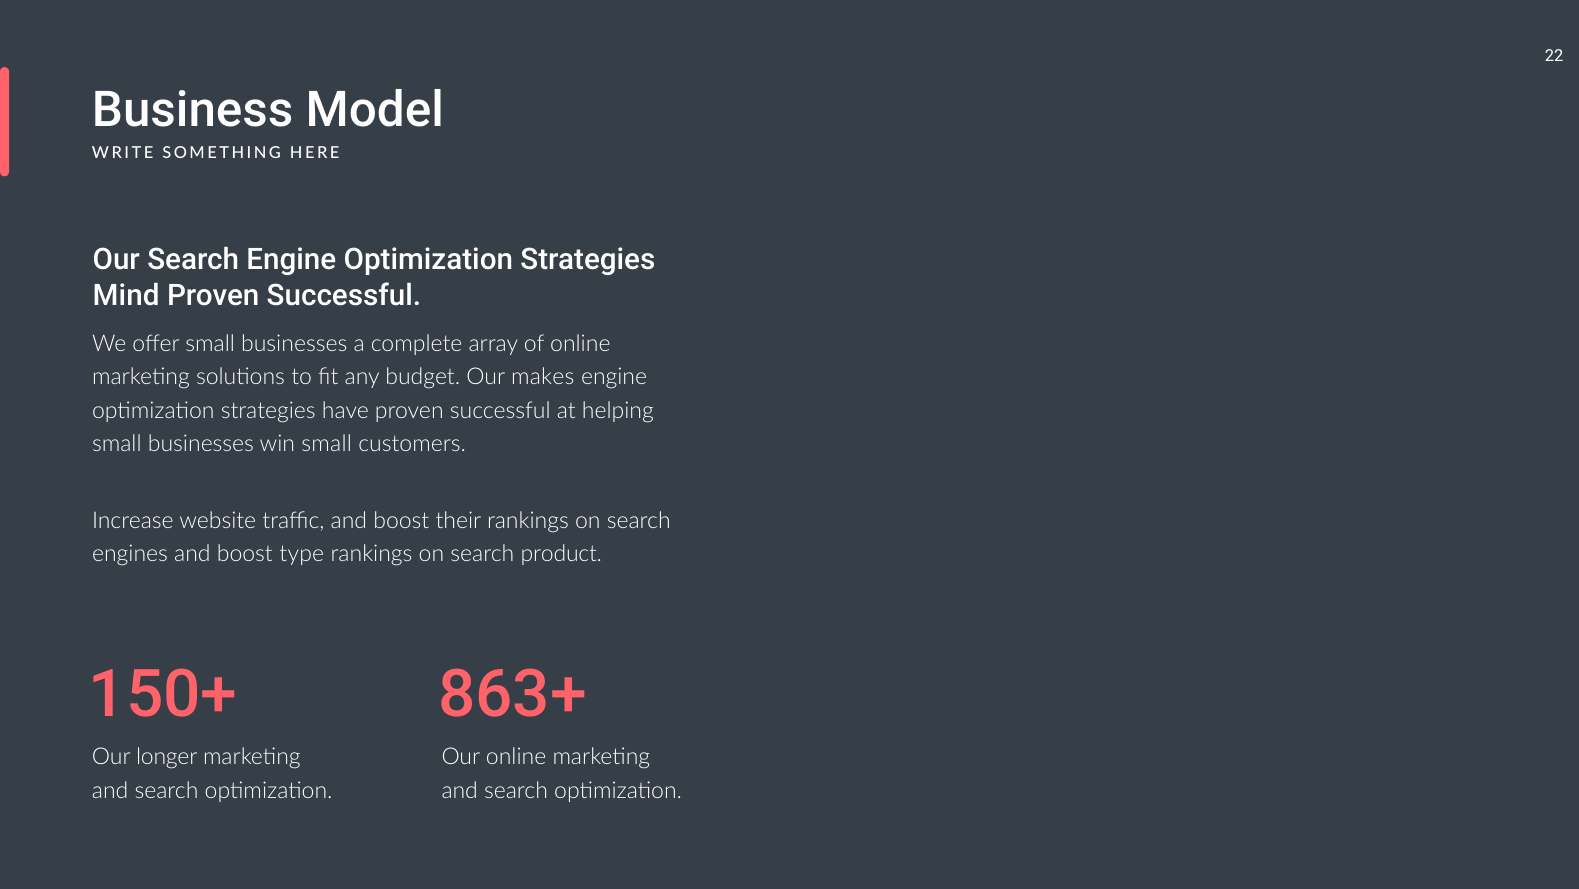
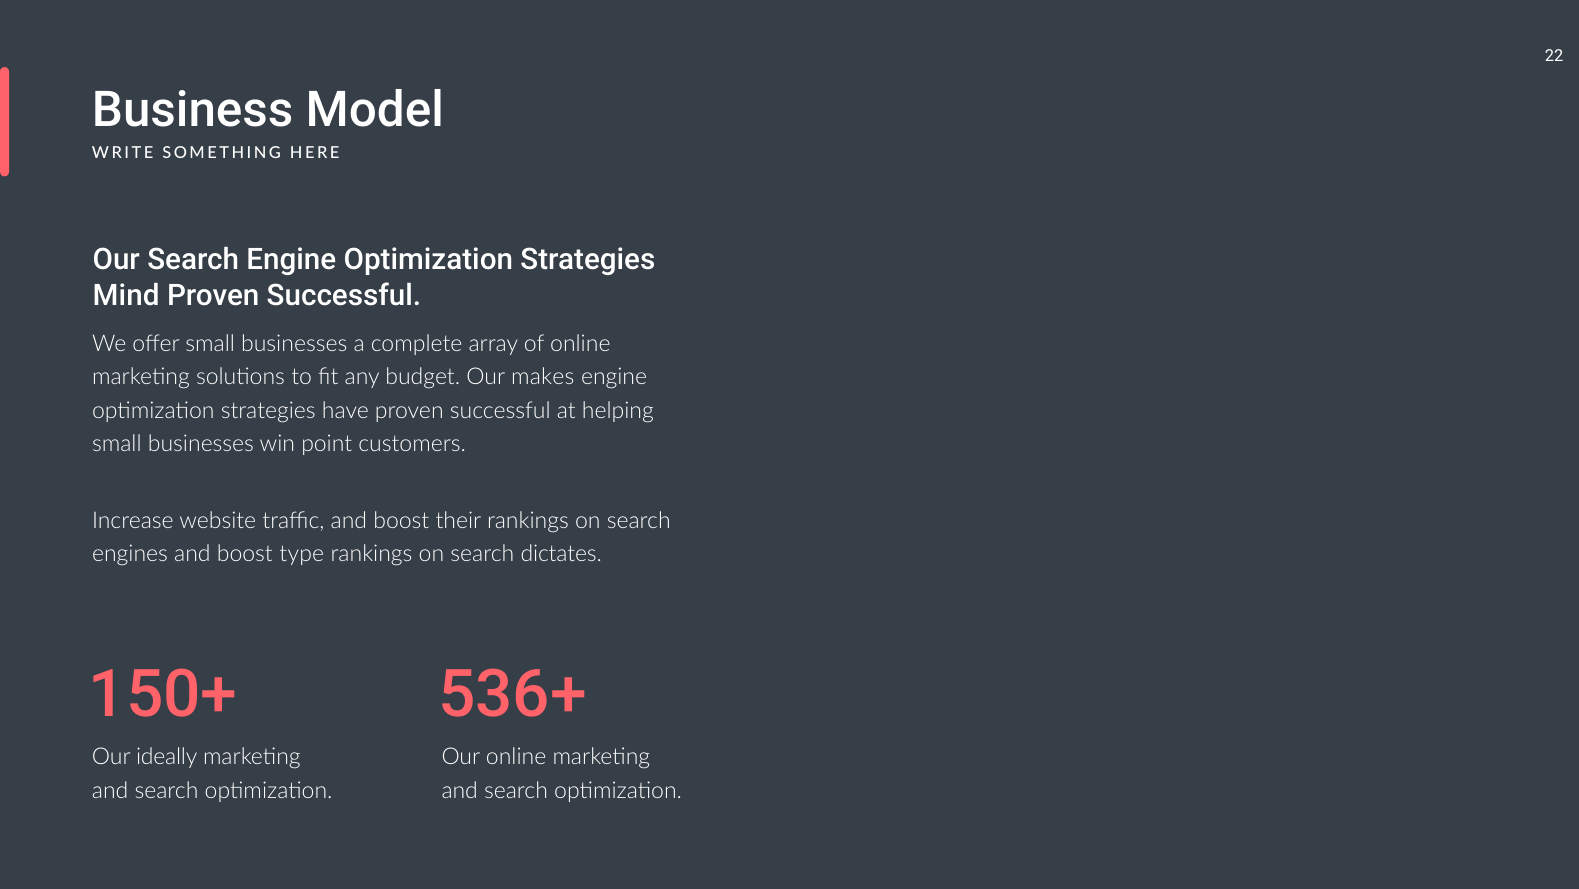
win small: small -> point (327, 444)
product: product -> dictates (561, 554)
863+: 863+ -> 536+ (513, 694)
longer: longer -> ideally (167, 757)
